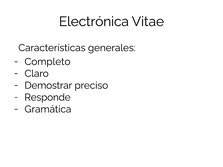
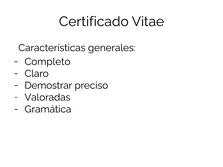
Electrónica: Electrónica -> Certificado (94, 22)
Responde: Responde -> Valoradas (47, 97)
